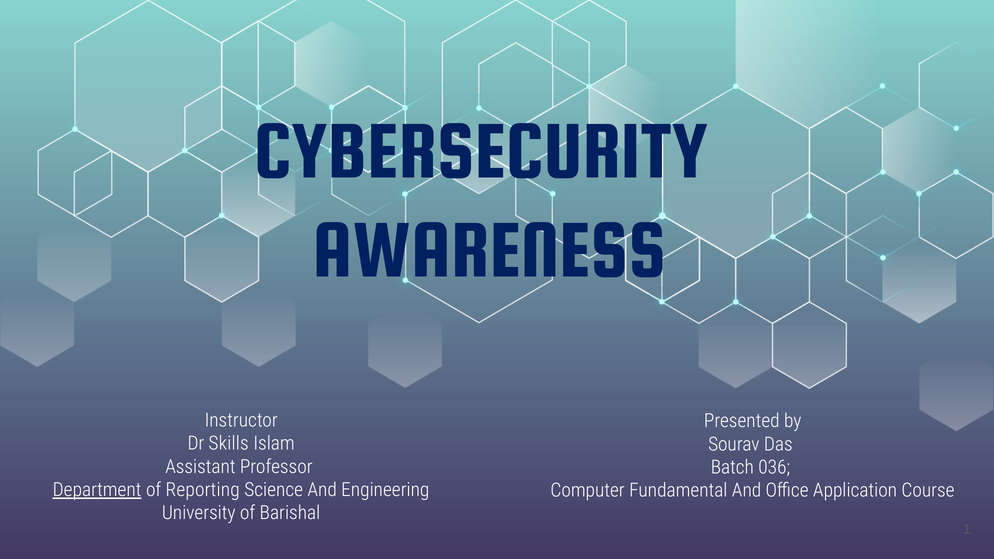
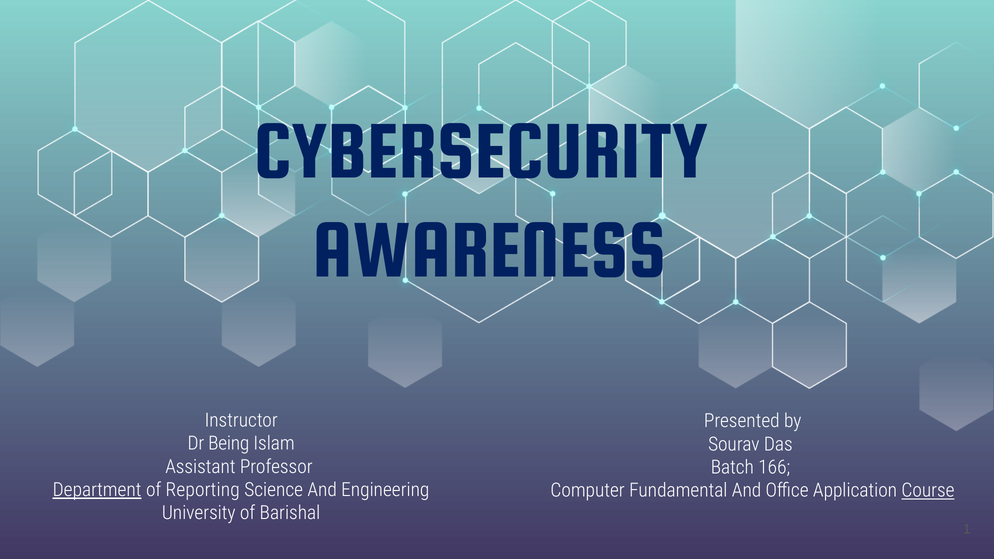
Skills: Skills -> Being (229, 444)
036: 036 -> 166 (774, 467)
Course underline: none -> present (928, 491)
